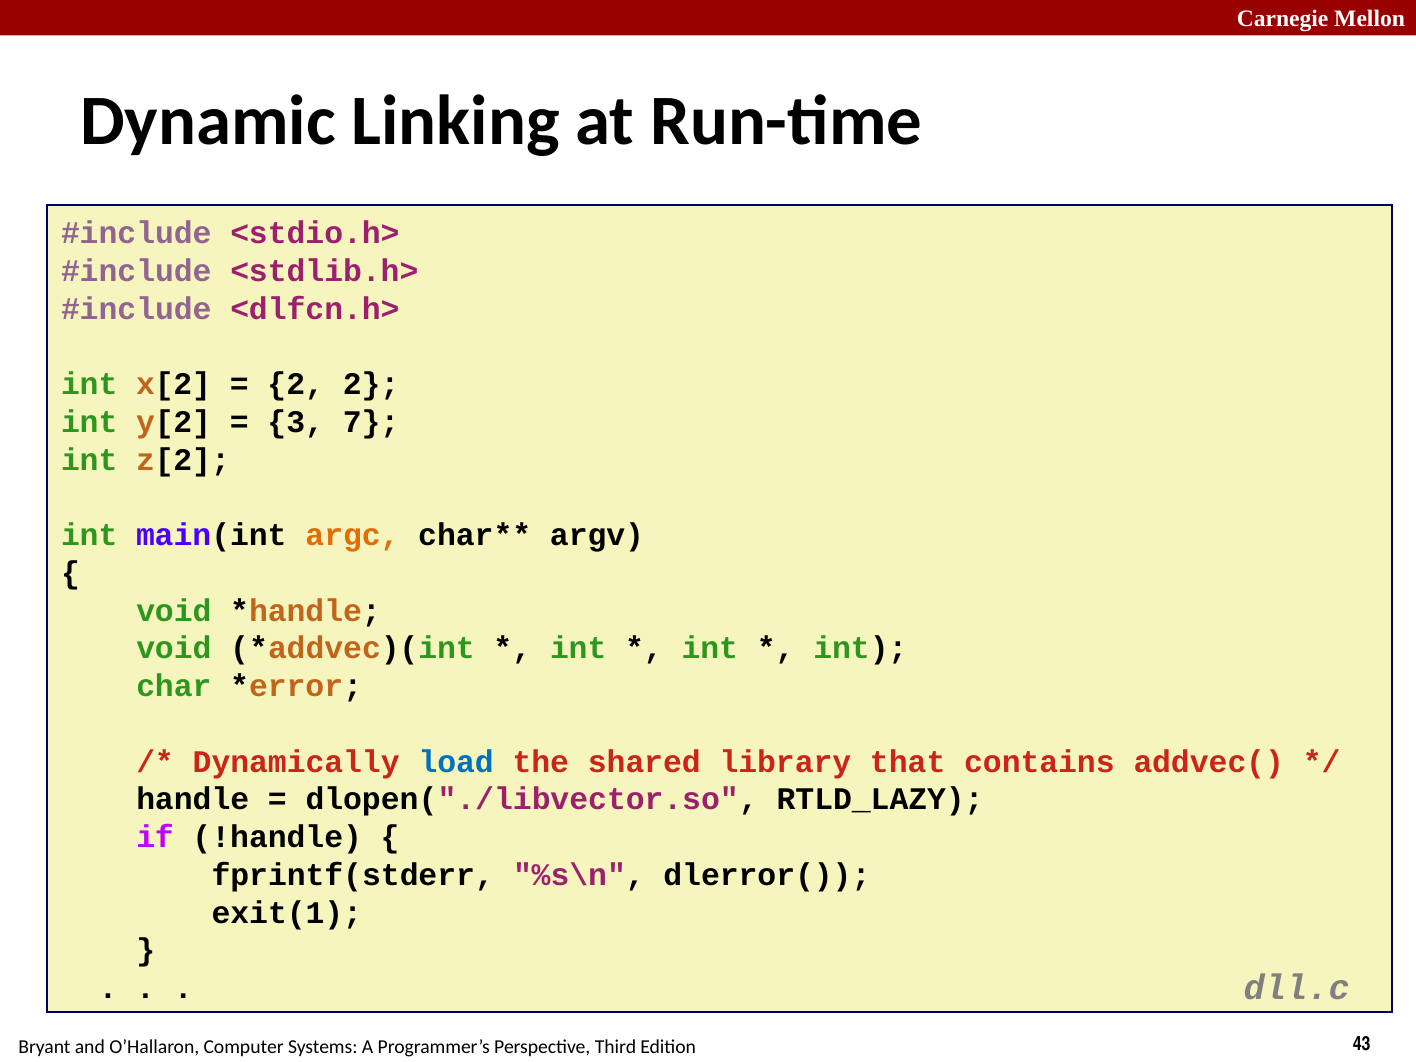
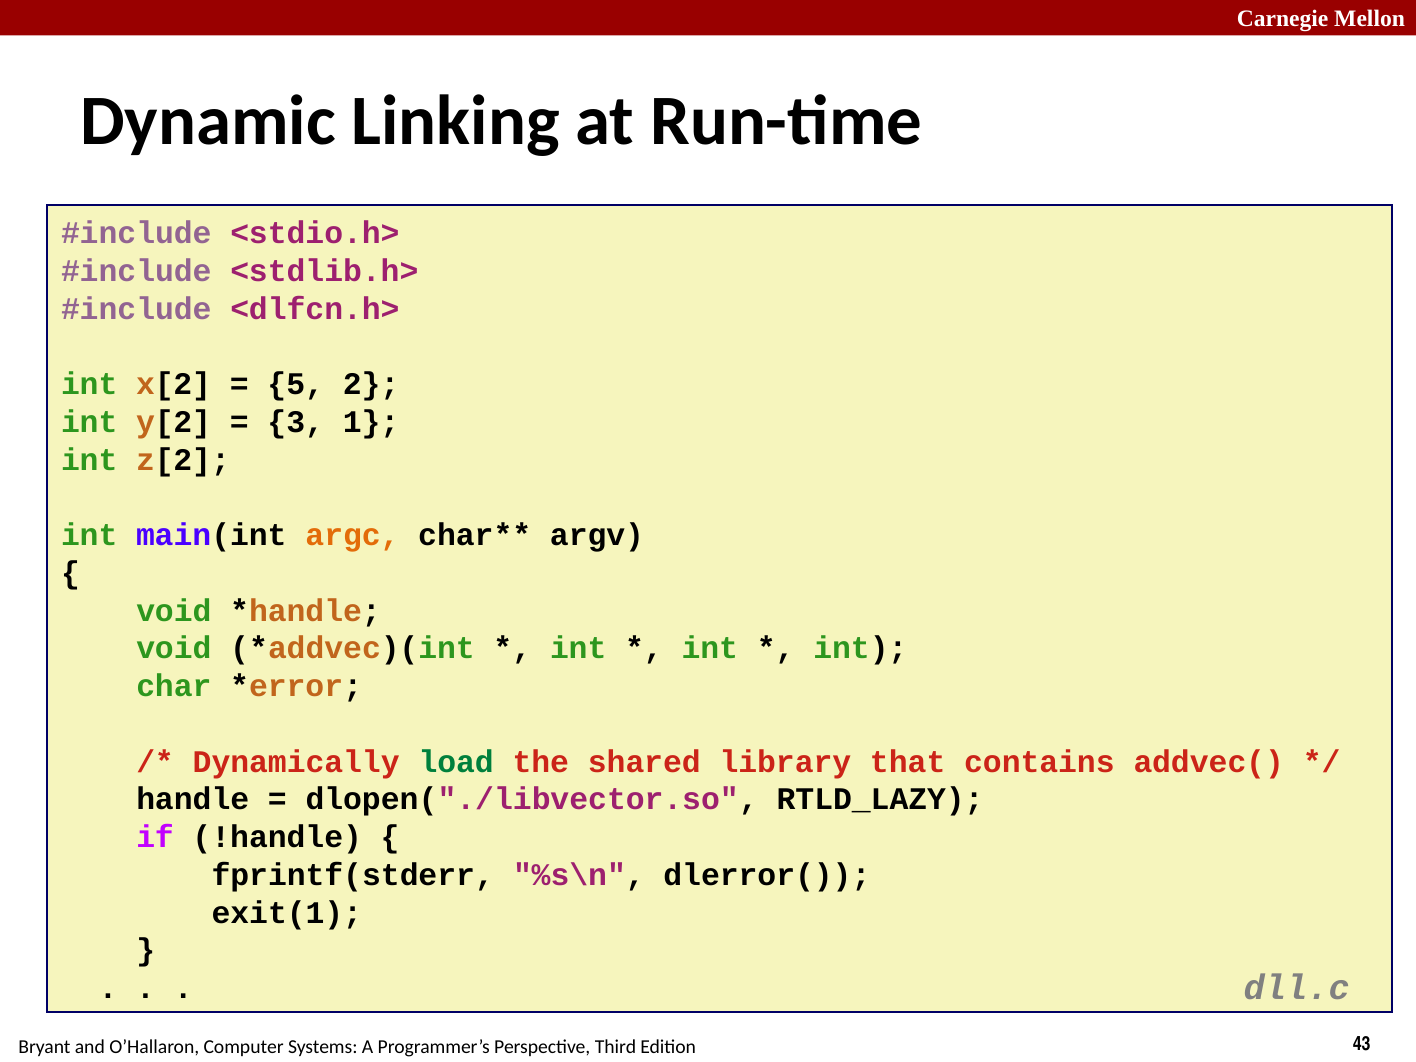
2: 2 -> 5 (296, 384)
7: 7 -> 1 (371, 422)
load colour: blue -> green (456, 762)
